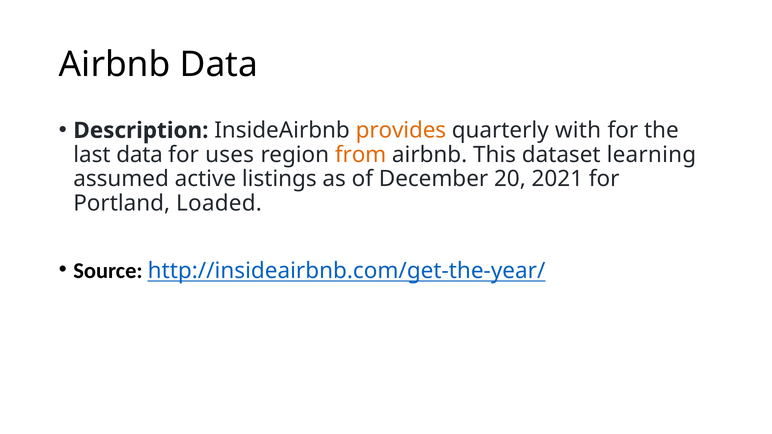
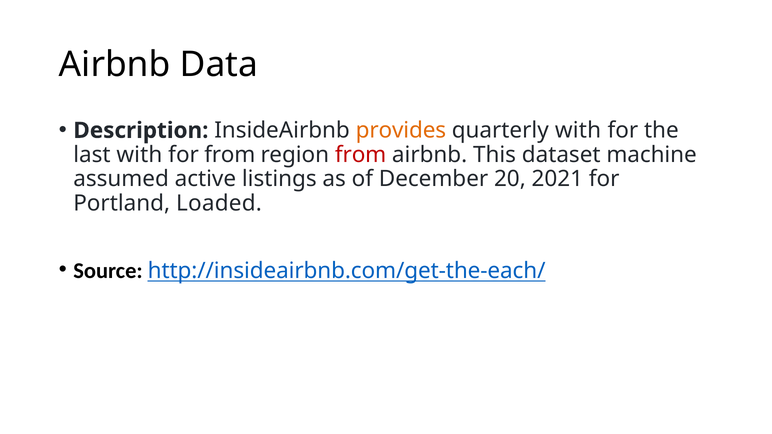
last data: data -> with (139, 155)
for uses: uses -> from (230, 155)
from colour: orange -> red (361, 155)
learning: learning -> machine (652, 155)
http://insideairbnb.com/get-the-year/: http://insideairbnb.com/get-the-year/ -> http://insideairbnb.com/get-the-each/ (347, 271)
